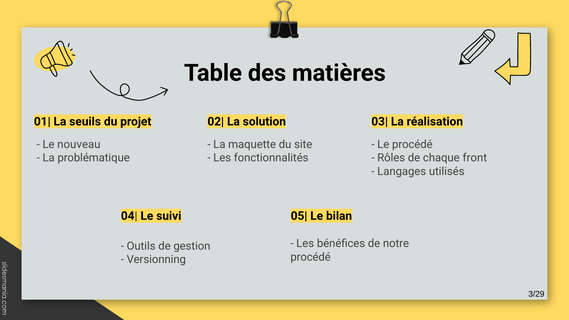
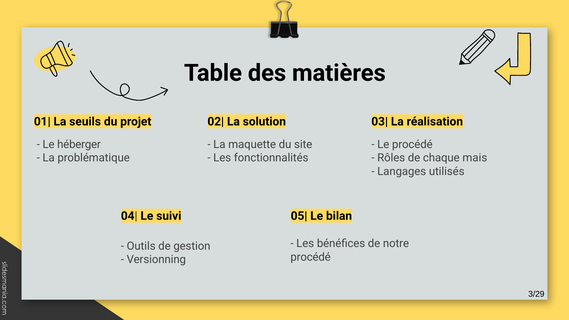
nouveau: nouveau -> héberger (79, 144)
front: front -> mais (475, 158)
